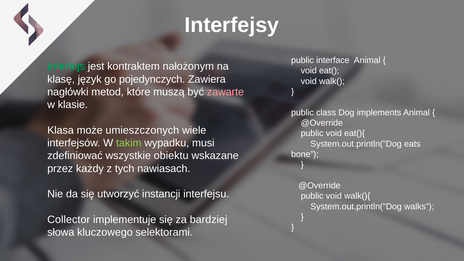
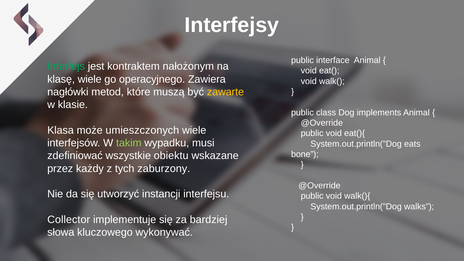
klasę język: język -> wiele (90, 79)
pojedynczych: pojedynczych -> operacyjnego (152, 79)
zawarte colour: pink -> yellow (225, 92)
nawiasach: nawiasach -> zaburzony (164, 169)
selektorami: selektorami -> wykonywać (164, 232)
